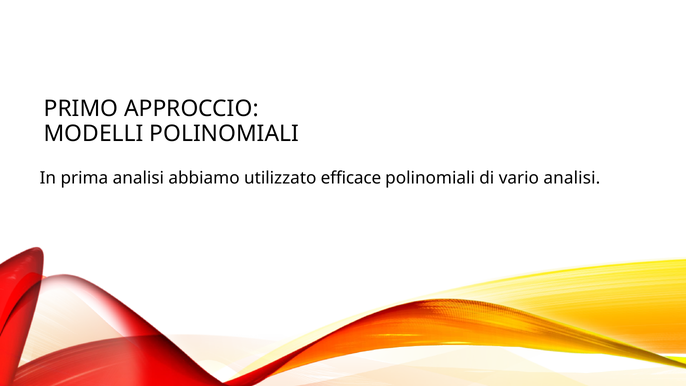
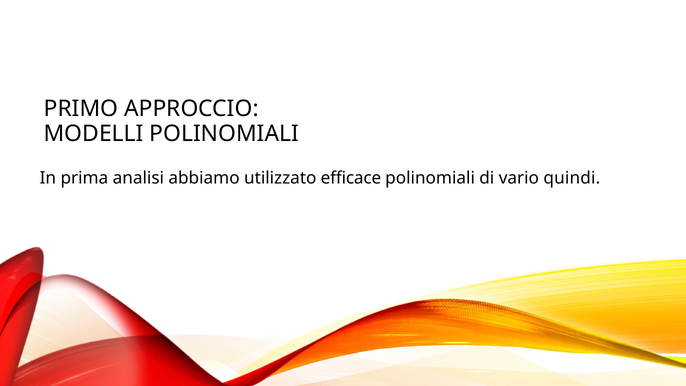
vario analisi: analisi -> quindi (572, 178)
